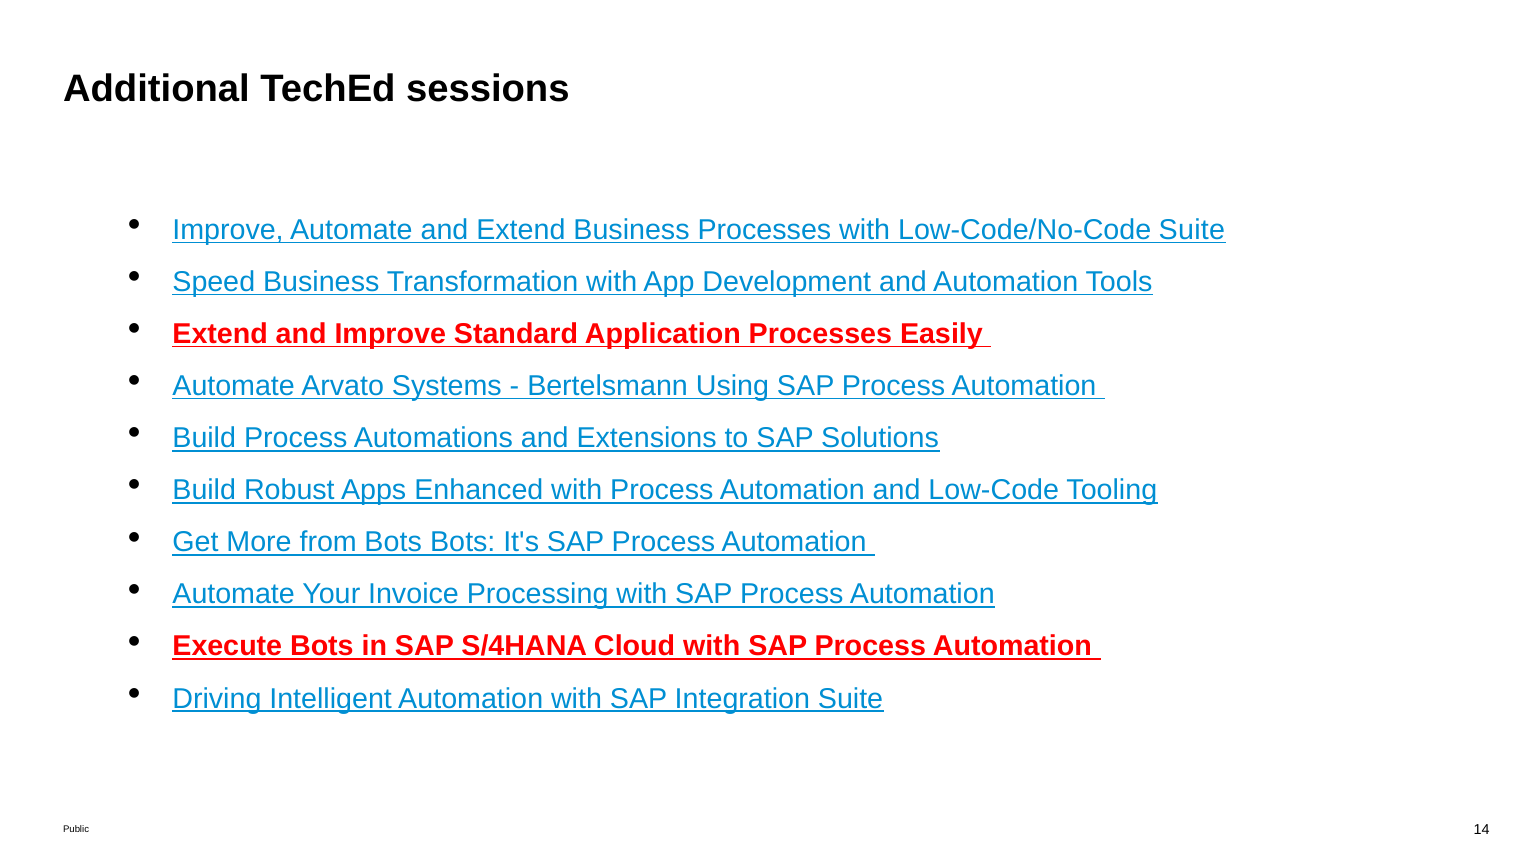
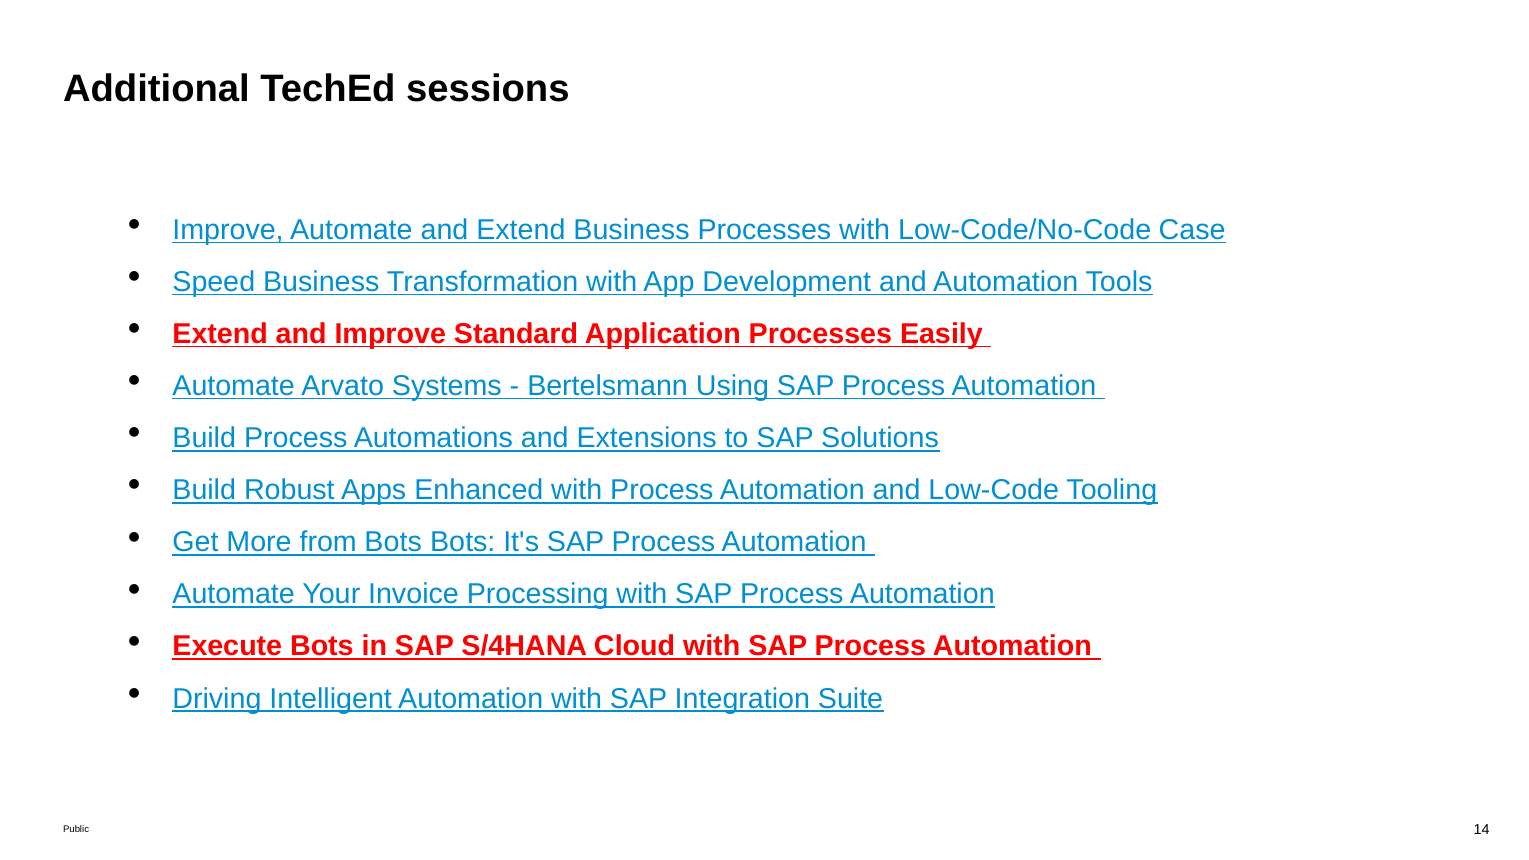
Low-Code/No-Code Suite: Suite -> Case (1192, 230)
